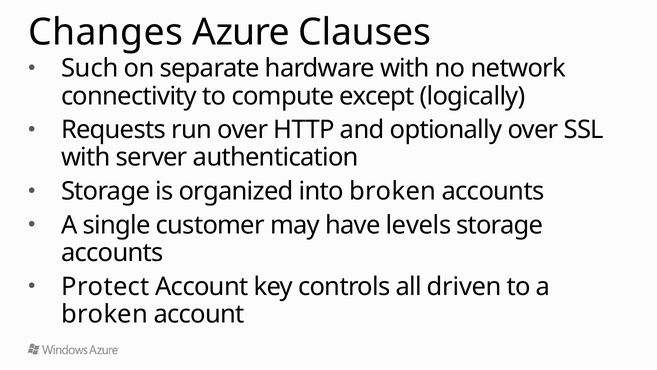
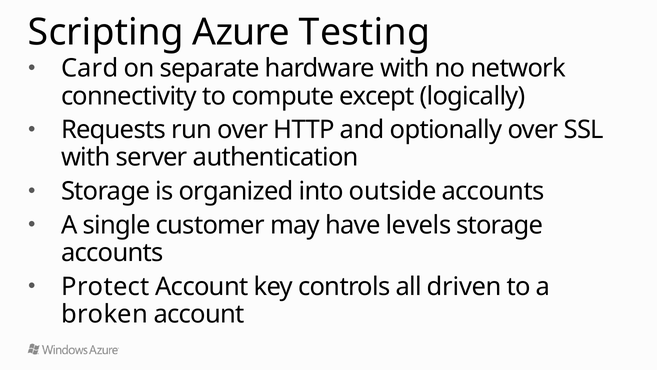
Changes: Changes -> Scripting (106, 32)
Clauses: Clauses -> Testing (364, 32)
Such: Such -> Card (90, 68)
into broken: broken -> outside (393, 191)
